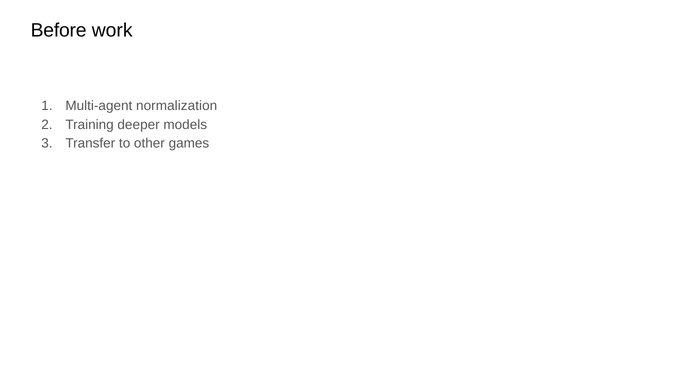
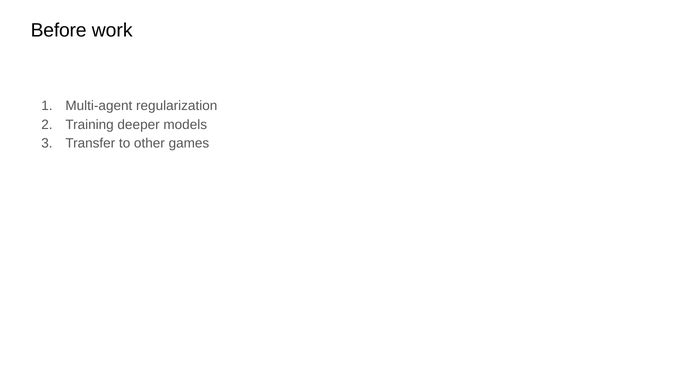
normalization: normalization -> regularization (177, 106)
